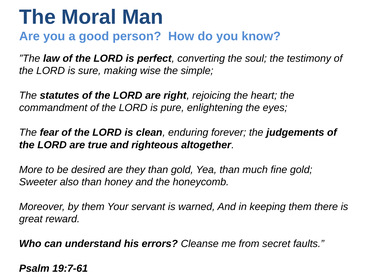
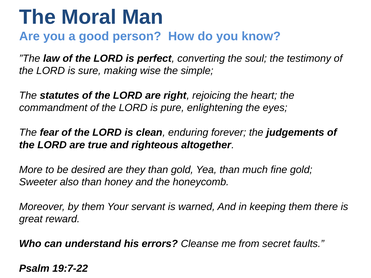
19:7-61: 19:7-61 -> 19:7-22 (70, 269)
